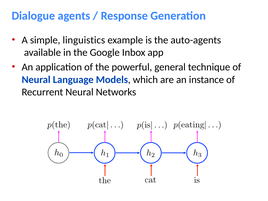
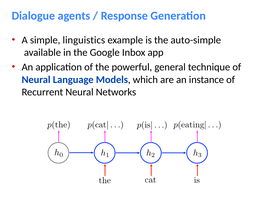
auto-agents: auto-agents -> auto-simple (196, 40)
